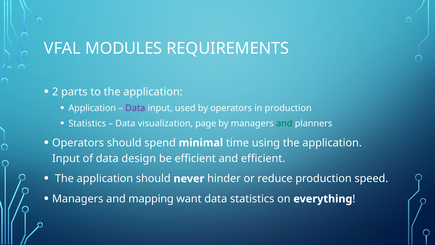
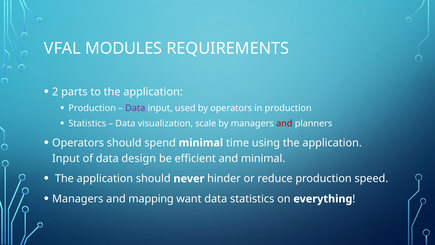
Application: Application -> Production (92, 108)
page: page -> scale (206, 123)
and colour: green -> red (284, 123)
and efficient: efficient -> minimal (263, 158)
